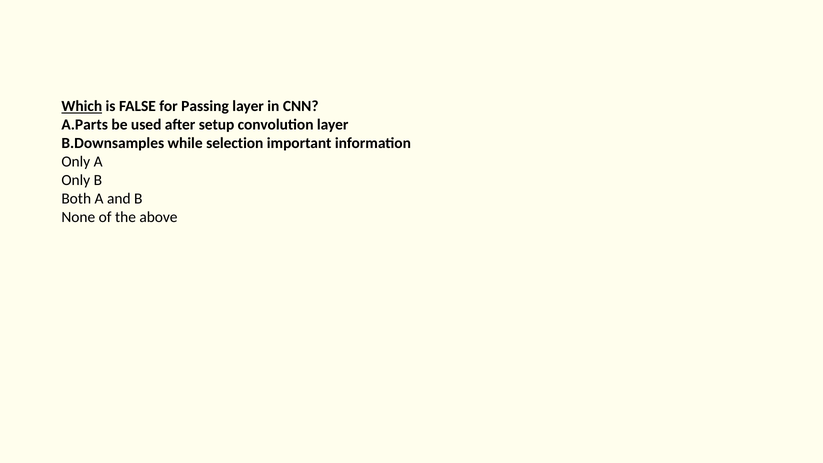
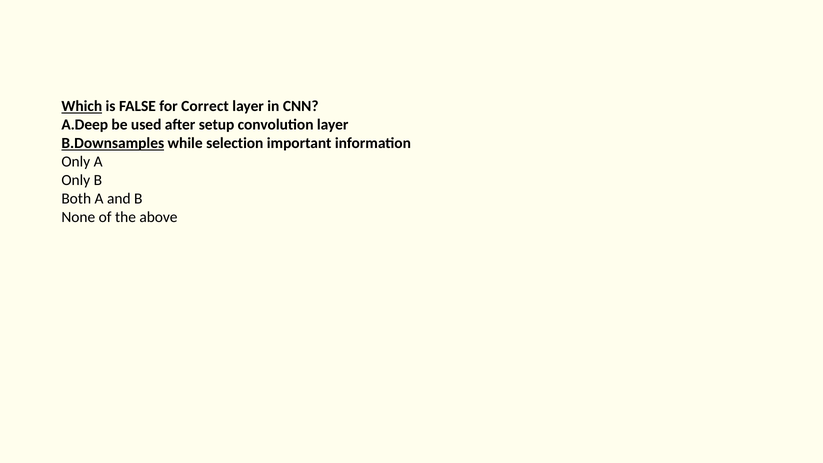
Passing: Passing -> Correct (205, 106)
A.Parts: A.Parts -> A.Deep (85, 125)
B.Downsamples underline: none -> present (113, 143)
